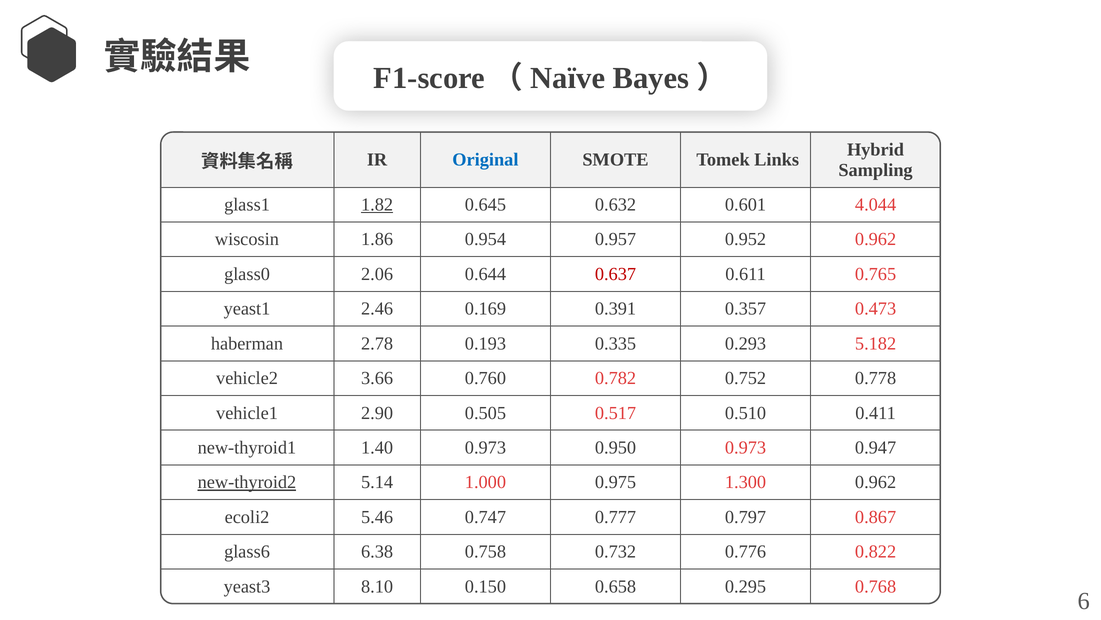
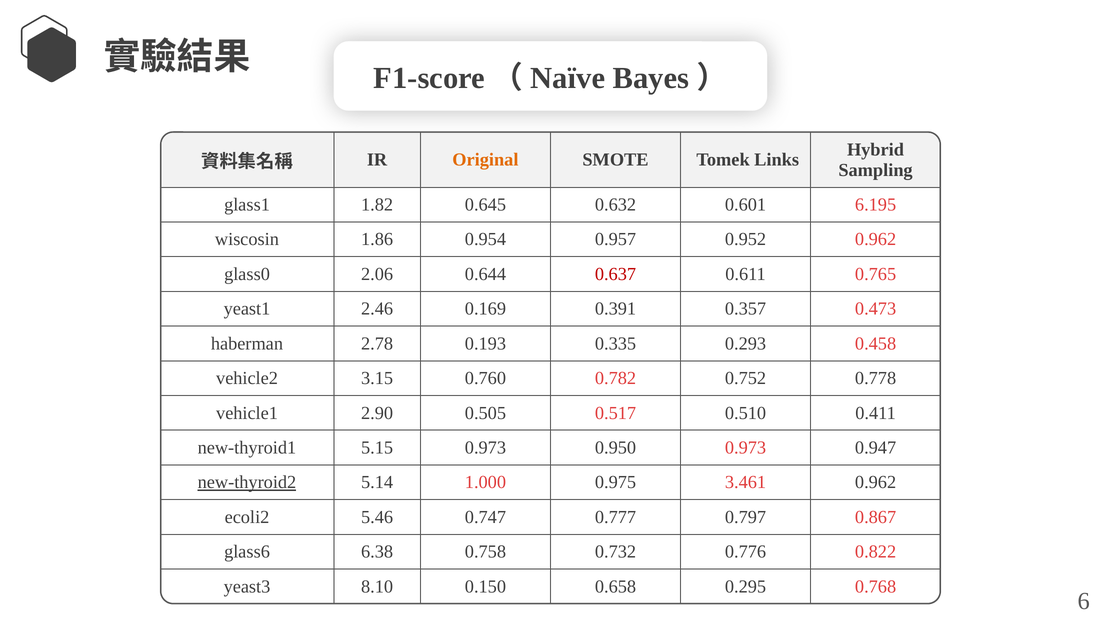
Original colour: blue -> orange (485, 160)
1.82 underline: present -> none (377, 205)
4.044: 4.044 -> 6.195 (876, 205)
5.182: 5.182 -> 0.458 (876, 343)
3.66: 3.66 -> 3.15 (377, 378)
1.40: 1.40 -> 5.15 (377, 447)
1.300: 1.300 -> 3.461 (746, 482)
